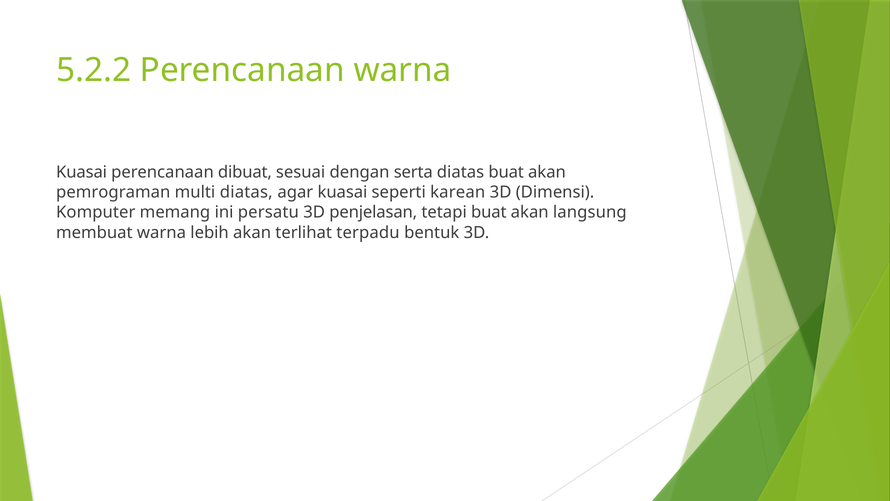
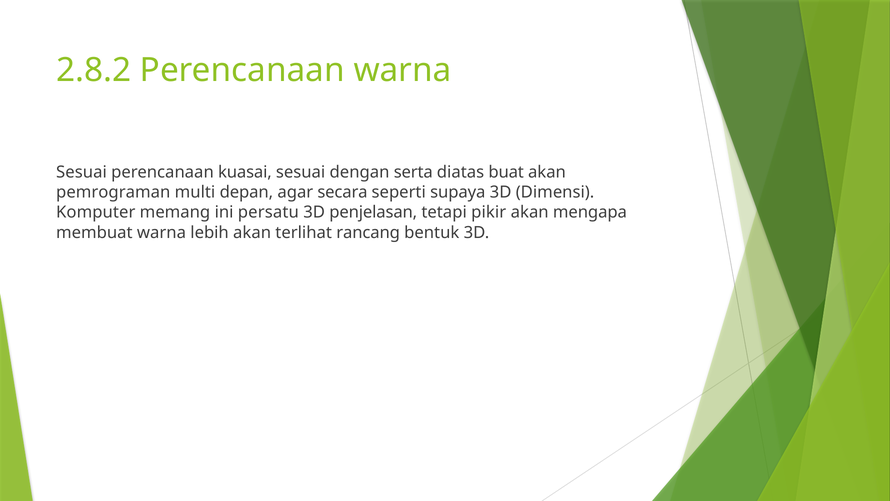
5.2.2: 5.2.2 -> 2.8.2 (94, 70)
Kuasai: Kuasai -> Sesuai (81, 172)
dibuat: dibuat -> kuasai (245, 172)
multi diatas: diatas -> depan (246, 192)
agar kuasai: kuasai -> secara (343, 192)
karean: karean -> supaya (458, 192)
tetapi buat: buat -> pikir (489, 212)
langsung: langsung -> mengapa (590, 212)
terpadu: terpadu -> rancang (368, 232)
